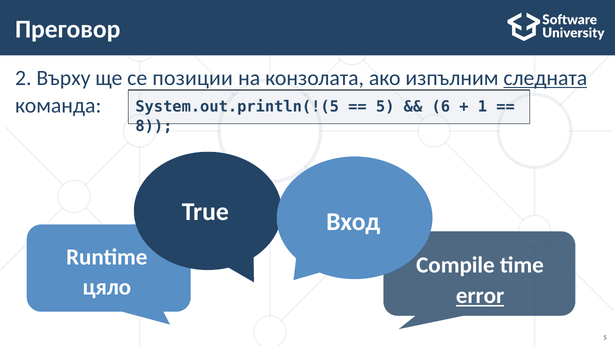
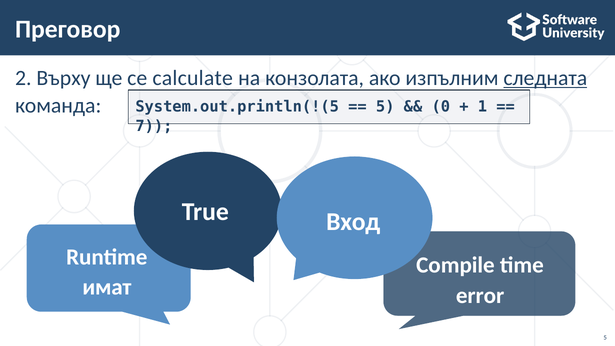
позиции: позиции -> calculate (193, 78)
6: 6 -> 0 (441, 107)
8: 8 -> 7 (154, 126)
цяло: цяло -> имат (107, 287)
error underline: present -> none (480, 296)
